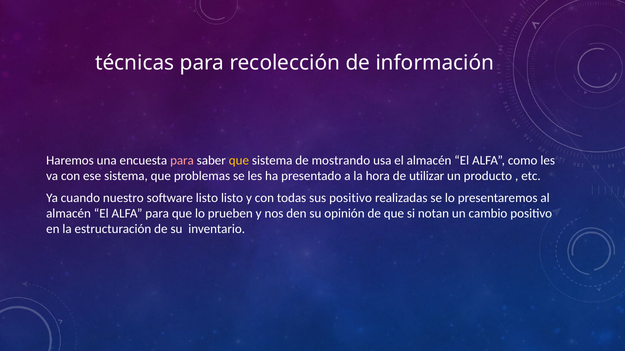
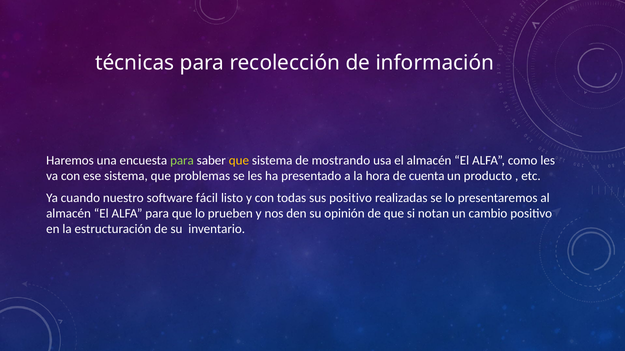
para colour: pink -> light green (182, 160)
utilizar: utilizar -> cuenta (427, 176)
software listo: listo -> fácil (207, 198)
